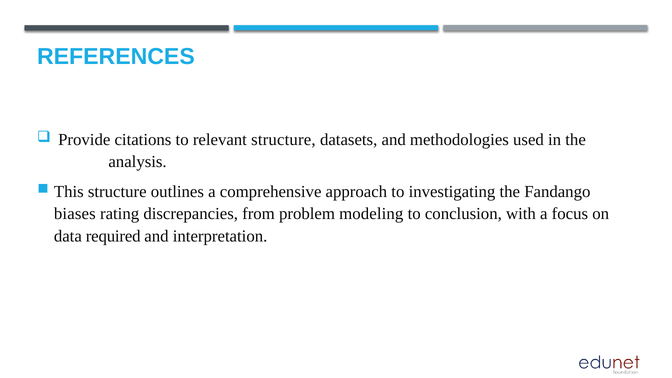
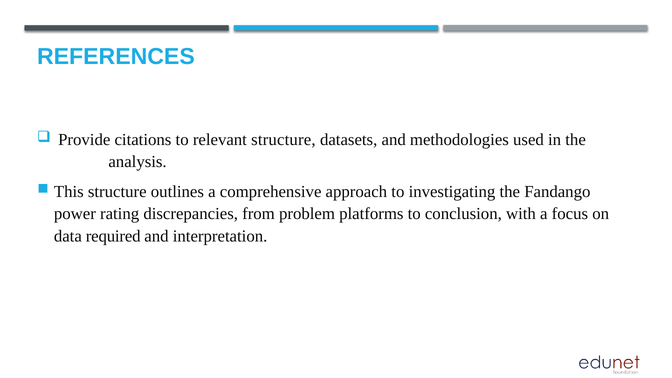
biases: biases -> power (75, 214)
modeling: modeling -> platforms (371, 214)
